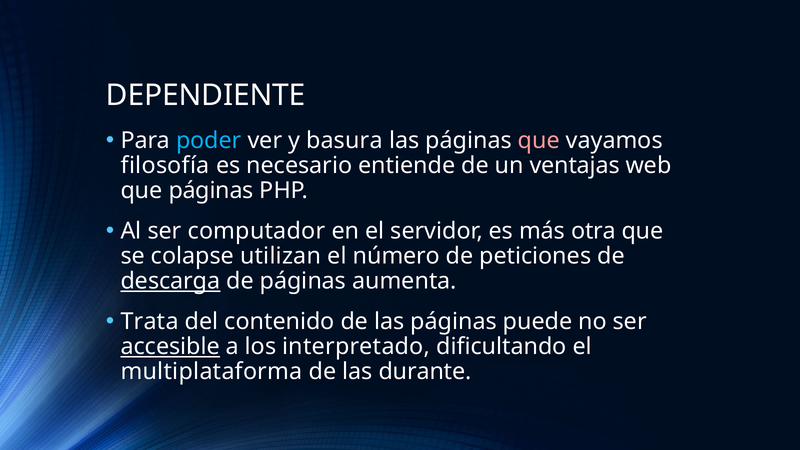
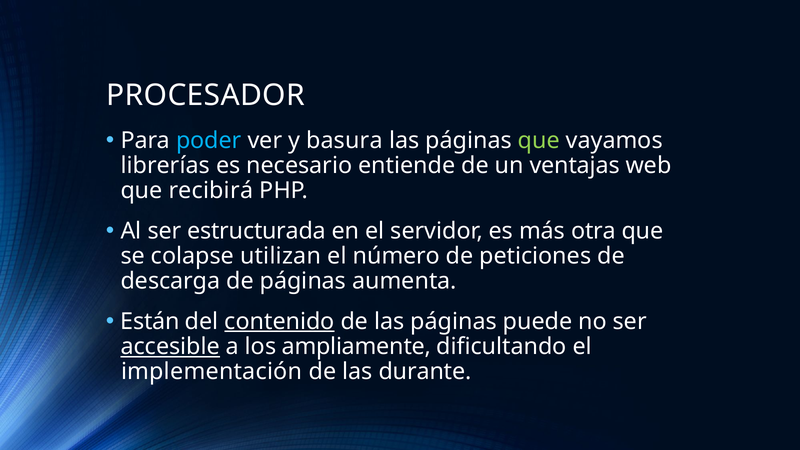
DEPENDIENTE: DEPENDIENTE -> PROCESADOR (206, 96)
que colour: pink -> light green (539, 140)
filosofía: filosofía -> librerías (165, 166)
que páginas: páginas -> recibirá (211, 191)
computador: computador -> estructurada (257, 231)
descarga underline: present -> none (170, 281)
Trata: Trata -> Están (150, 321)
contenido underline: none -> present (280, 321)
interpretado: interpretado -> ampliamente (356, 347)
multiplataforma: multiplataforma -> implementación (212, 372)
